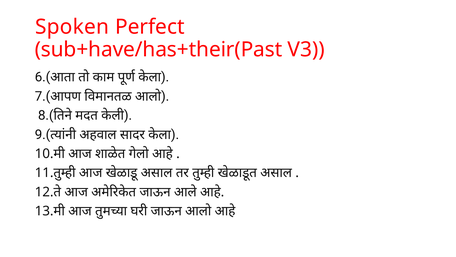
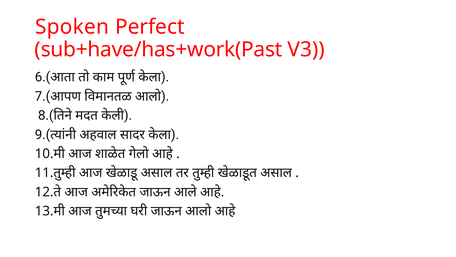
sub+have/has+their(Past: sub+have/has+their(Past -> sub+have/has+work(Past (159, 50)
